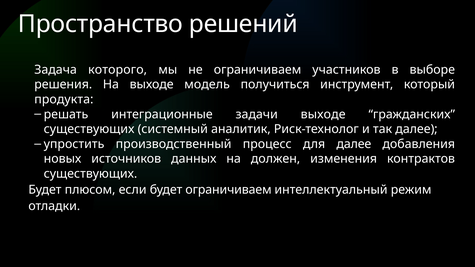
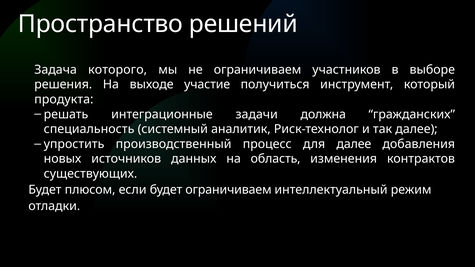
модель: модель -> участие (207, 85)
задачи выходе: выходе -> должна (323, 114)
существующих: существующих -> специальность (89, 129)
должен: должен -> область (276, 159)
